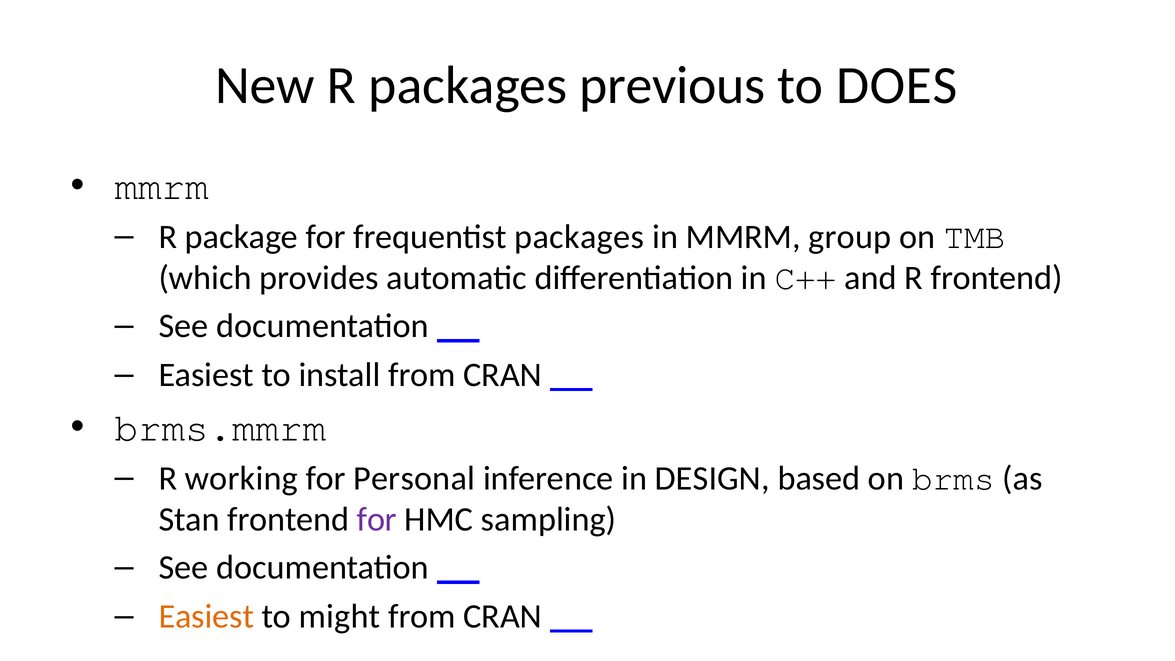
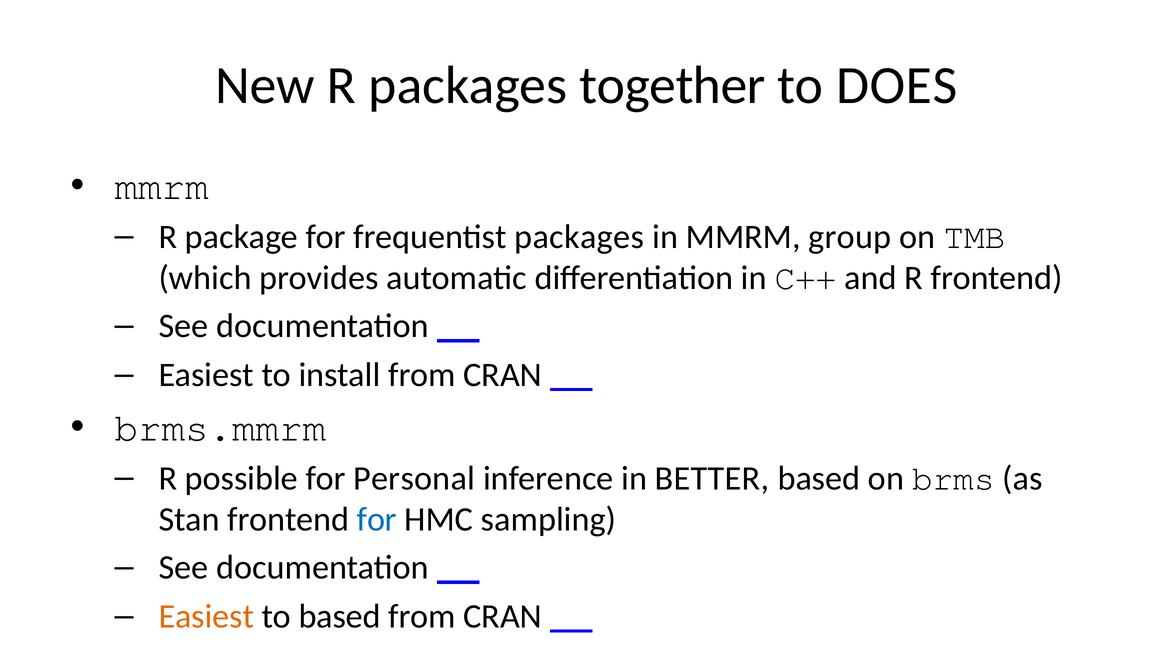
previous: previous -> together (672, 85)
working: working -> possible (241, 478)
DESIGN: DESIGN -> BETTER (712, 478)
for colour: purple -> blue (377, 519)
to might: might -> based (340, 616)
